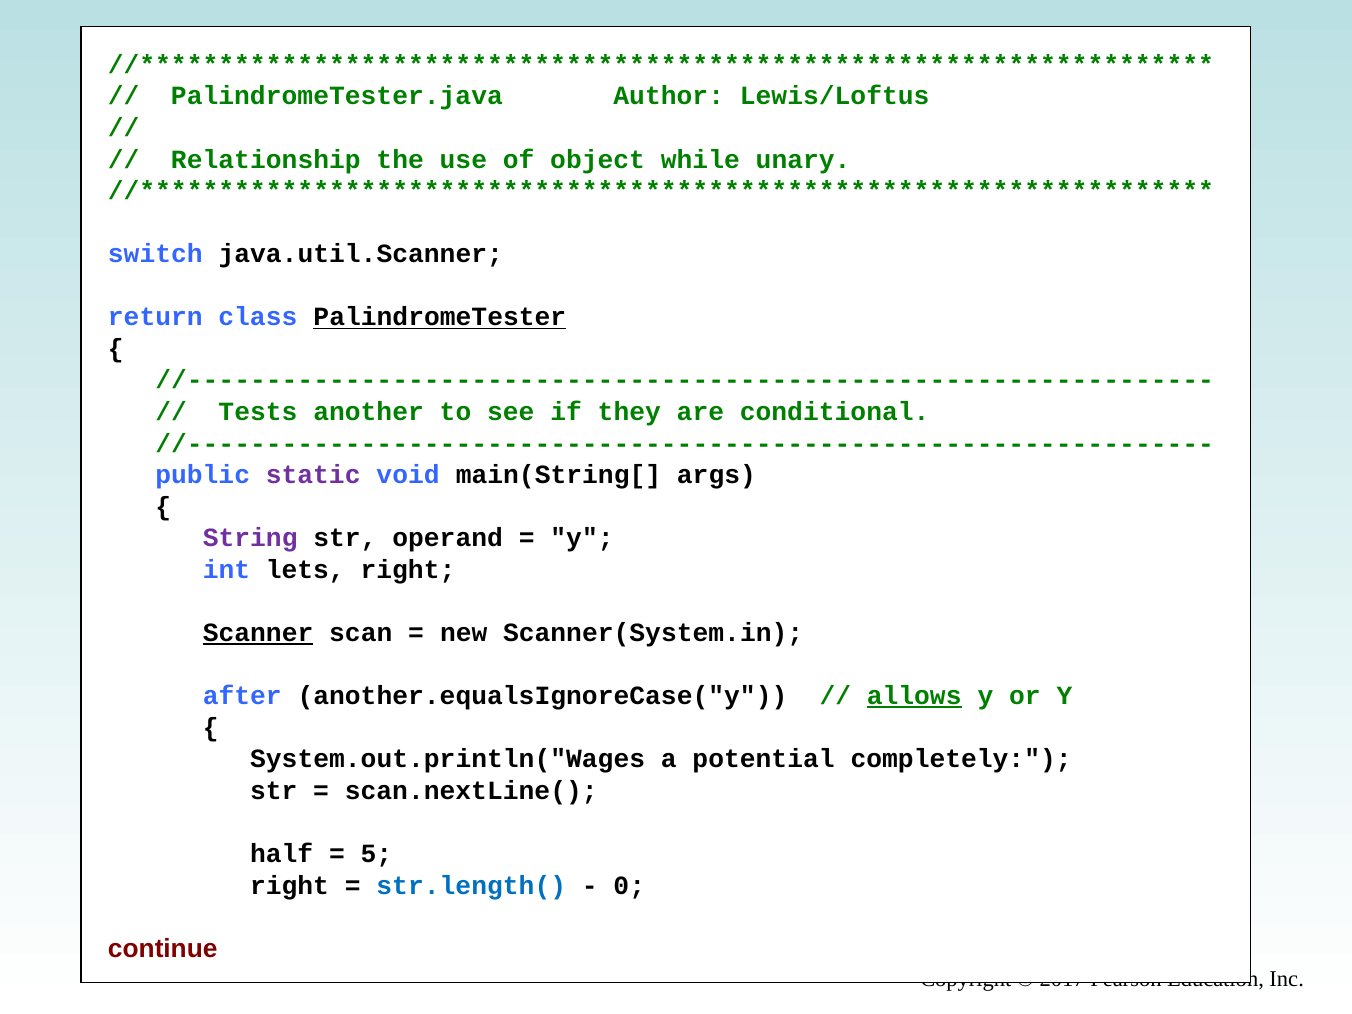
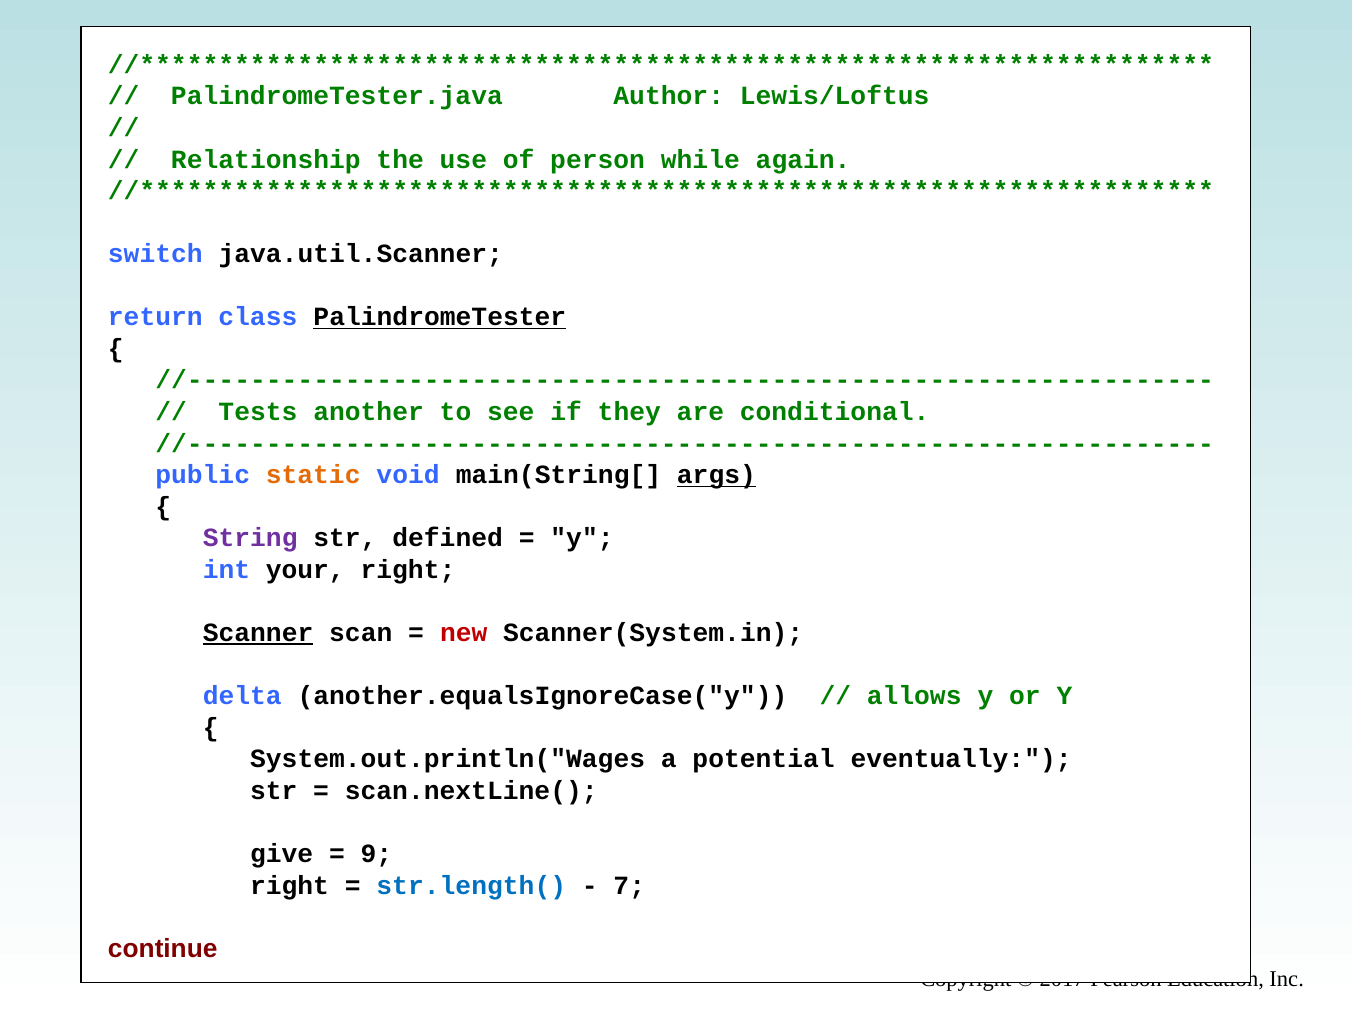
object: object -> person (598, 159)
unary: unary -> again (803, 159)
static colour: purple -> orange (313, 475)
args underline: none -> present (716, 475)
operand: operand -> defined (448, 538)
lets: lets -> your (305, 570)
new colour: black -> red (464, 633)
after: after -> delta (242, 696)
allows underline: present -> none (914, 696)
completely: completely -> eventually (961, 759)
half: half -> give (282, 854)
5: 5 -> 9 (376, 854)
0: 0 -> 7 (629, 885)
